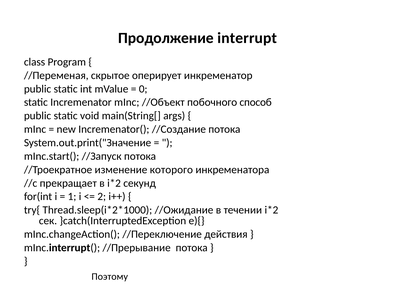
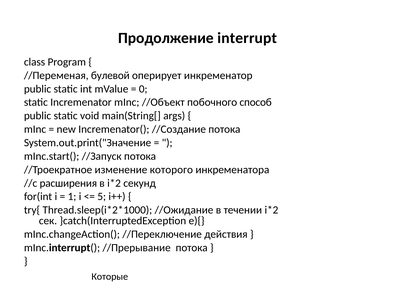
скрытое: скрытое -> булевой (110, 75)
прекращает: прекращает -> расширения (68, 183)
2: 2 -> 5 (102, 197)
Поэтому: Поэтому -> Которые (110, 277)
